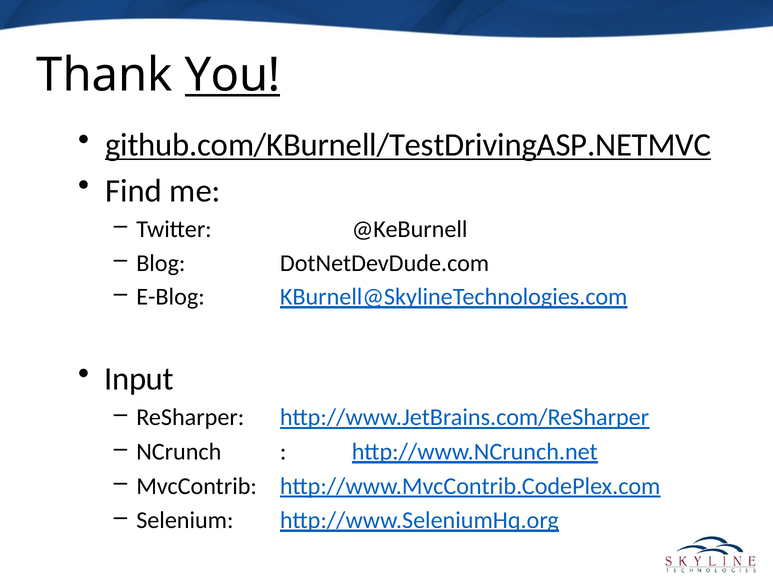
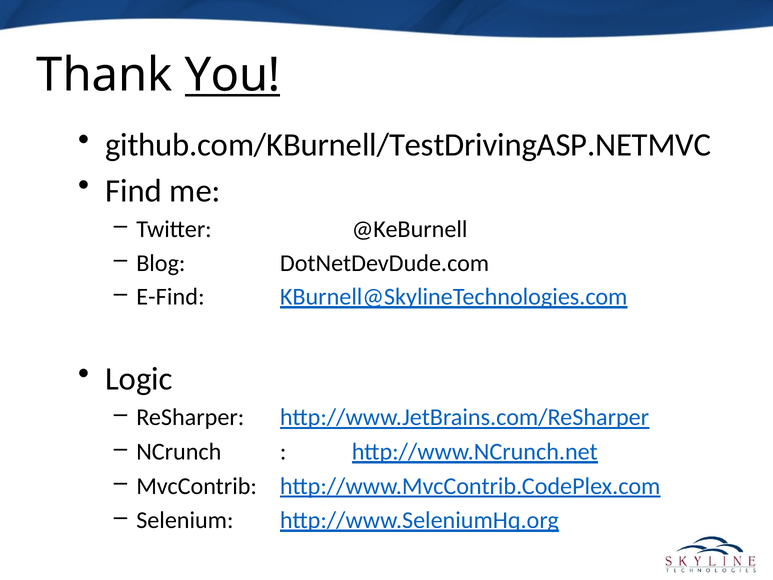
github.com/KBurnell/TestDrivingASP.NETMVC underline: present -> none (408, 145)
E-Blog: E-Blog -> E-Find (170, 297)
Input: Input -> Logic (139, 379)
